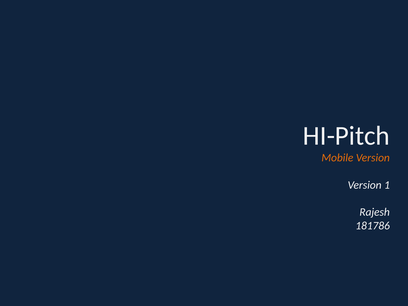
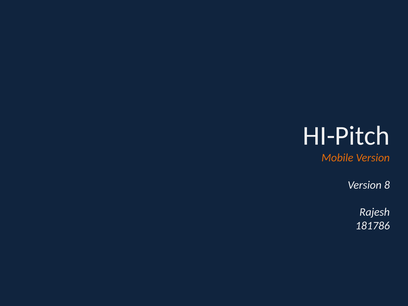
1: 1 -> 8 (387, 185)
